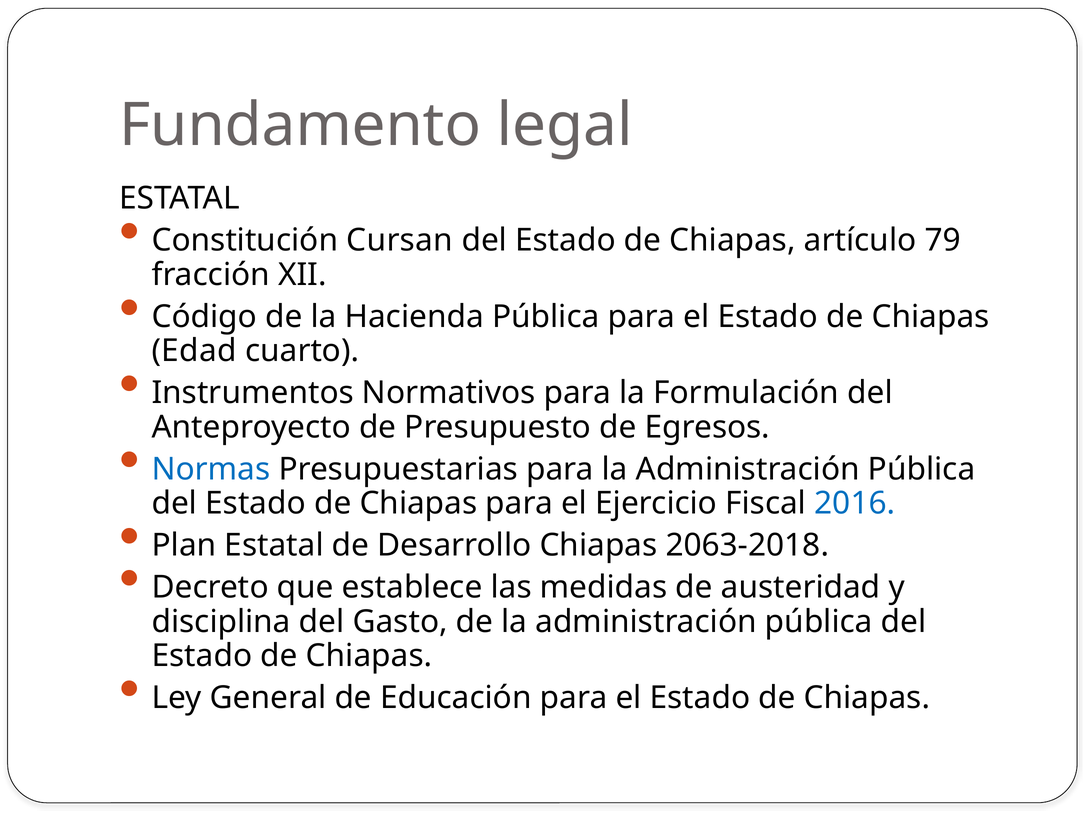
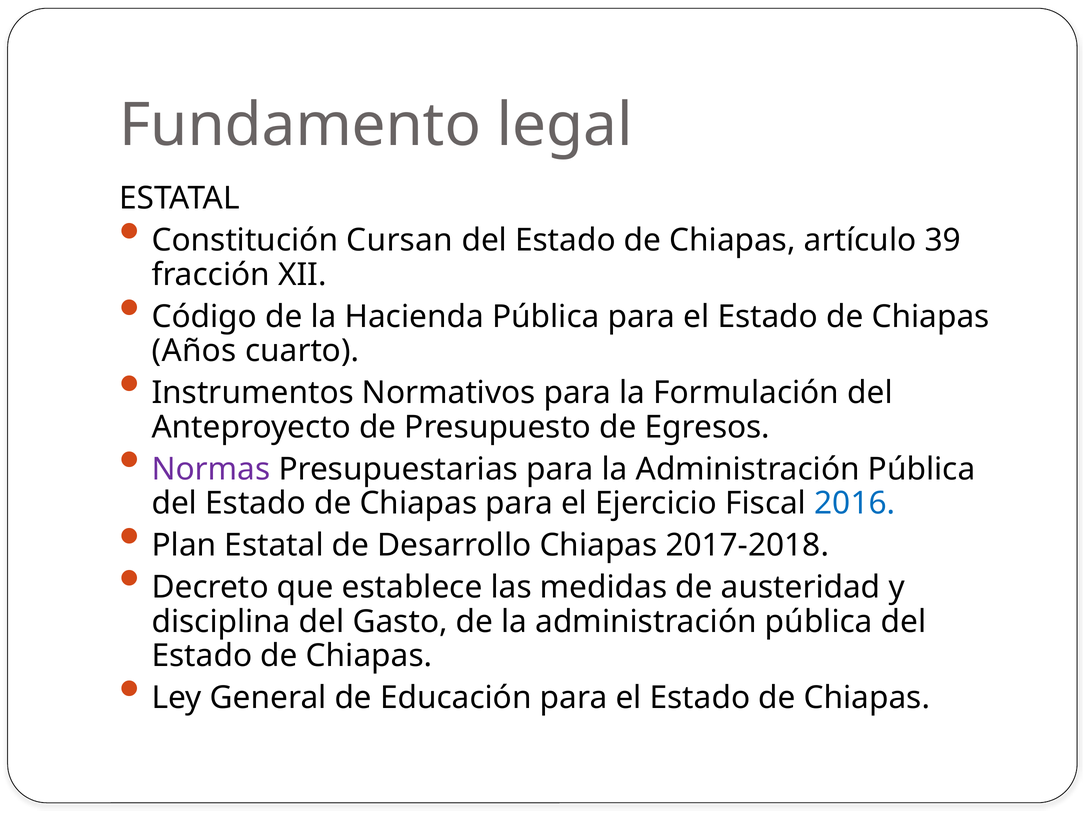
79: 79 -> 39 (943, 240)
Edad: Edad -> Años (194, 351)
Normas colour: blue -> purple (211, 469)
2063-2018: 2063-2018 -> 2017-2018 (747, 545)
